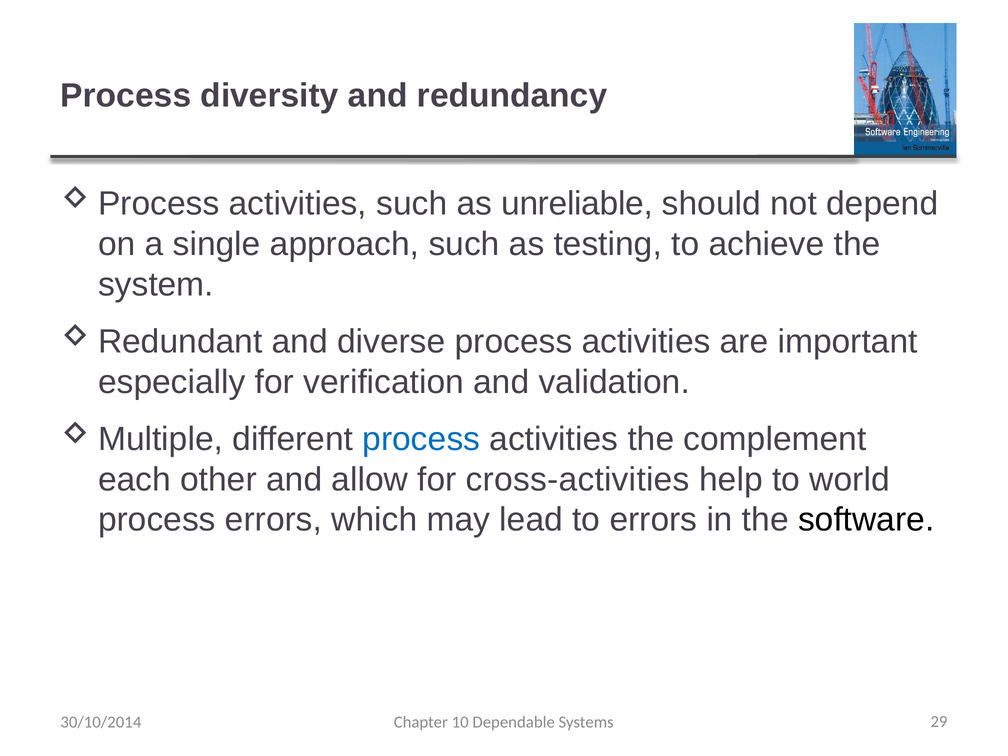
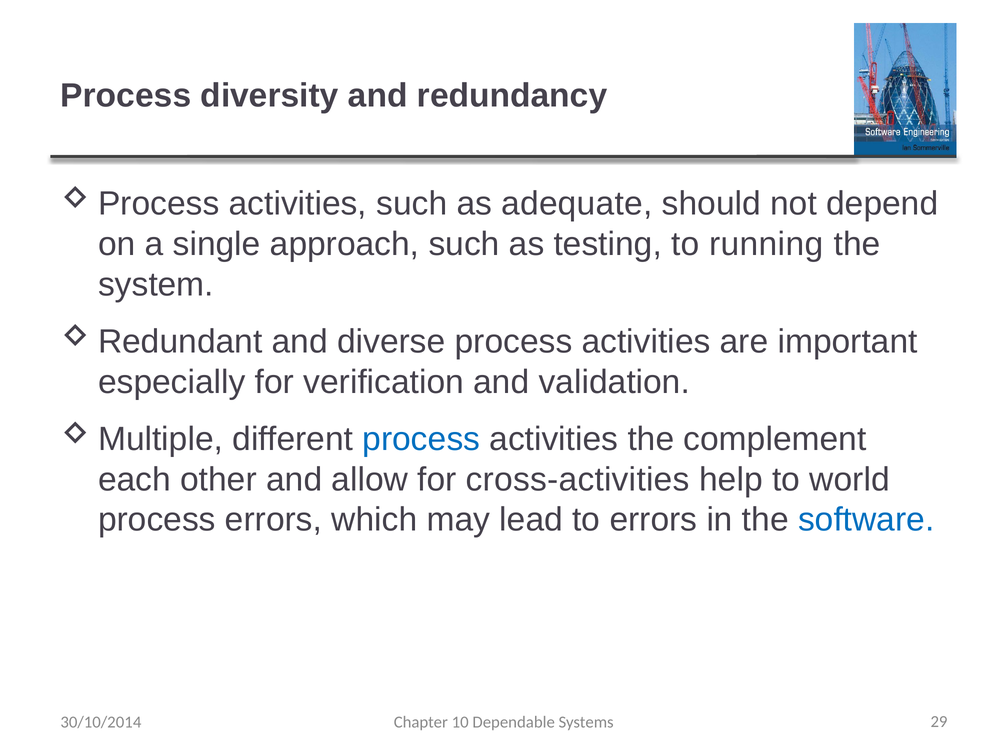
unreliable: unreliable -> adequate (577, 204)
achieve: achieve -> running (766, 244)
software colour: black -> blue (866, 520)
